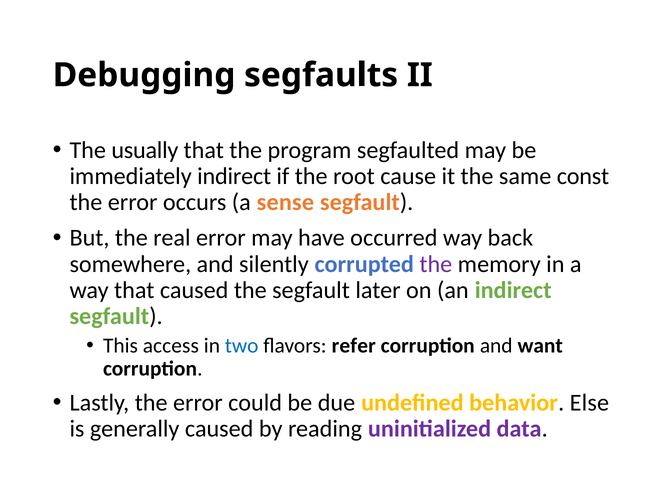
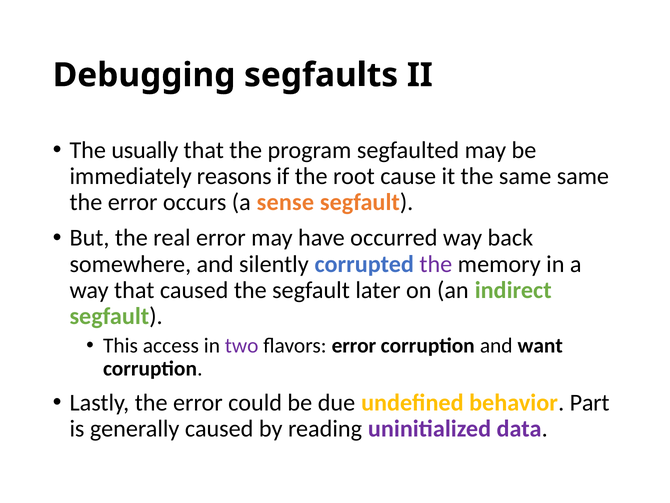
immediately indirect: indirect -> reasons (234, 176)
same const: const -> same (583, 176)
two colour: blue -> purple (242, 345)
flavors refer: refer -> error (354, 345)
Else: Else -> Part (590, 402)
